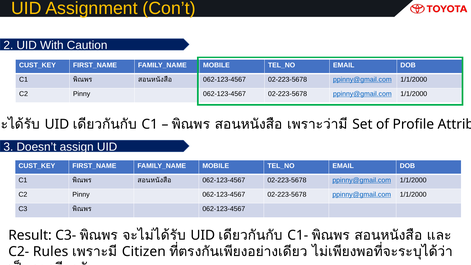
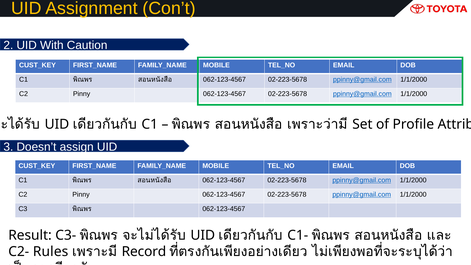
Citizen: Citizen -> Record (144, 252)
